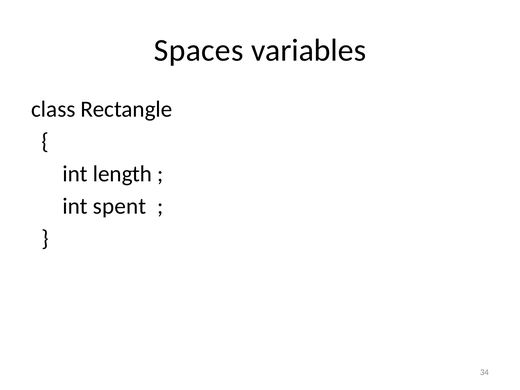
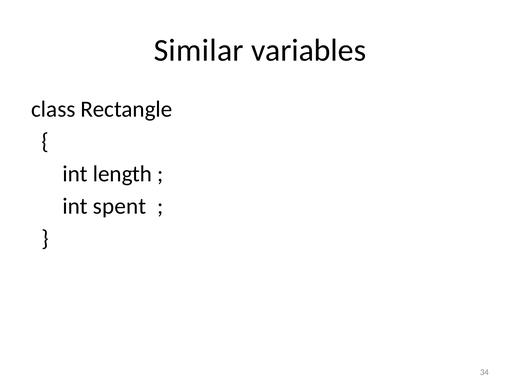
Spaces: Spaces -> Similar (199, 50)
